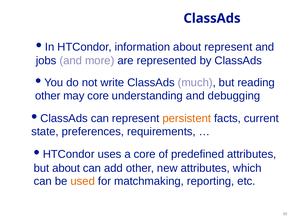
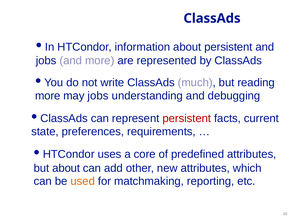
about represent: represent -> persistent (228, 47)
other: other -> more (48, 96)
may core: core -> jobs (98, 96)
persistent colour: orange -> red (187, 118)
